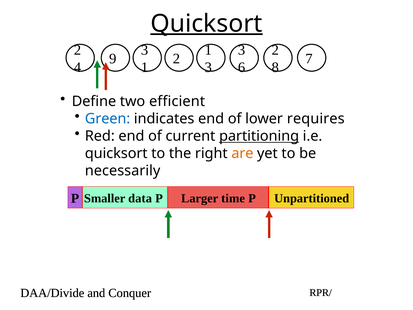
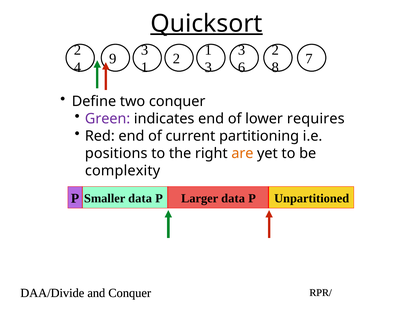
two efficient: efficient -> conquer (177, 101)
Green colour: blue -> purple (108, 119)
partitioning underline: present -> none (259, 136)
quicksort: quicksort -> positions (116, 153)
necessarily: necessarily -> complexity (123, 171)
Larger time: time -> data (233, 198)
